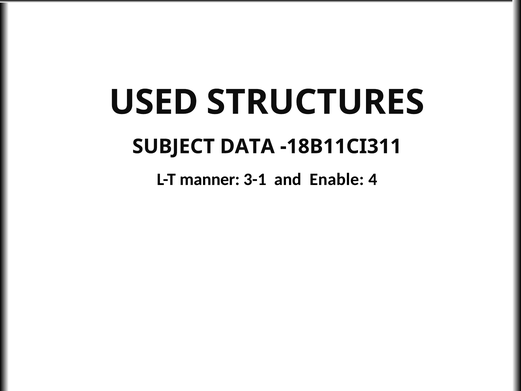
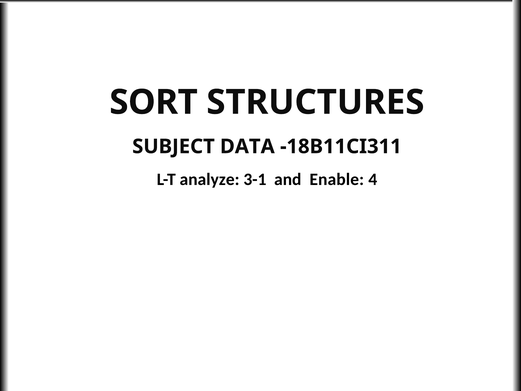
USED: USED -> SORT (154, 102)
manner: manner -> analyze (210, 179)
